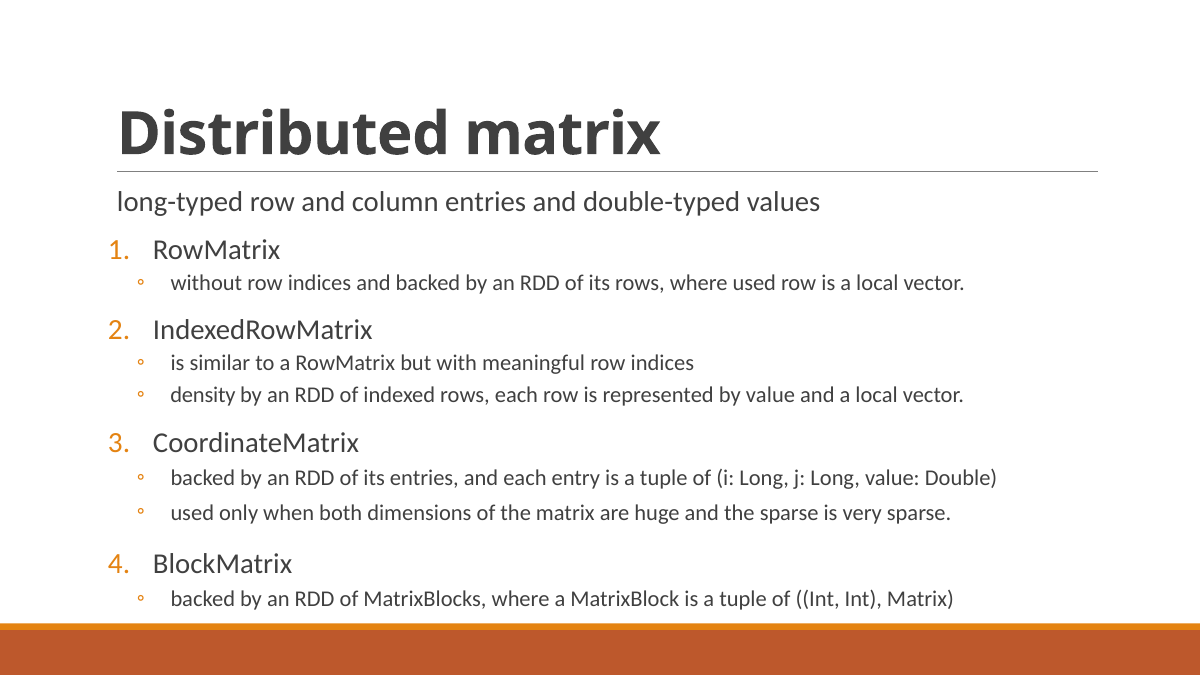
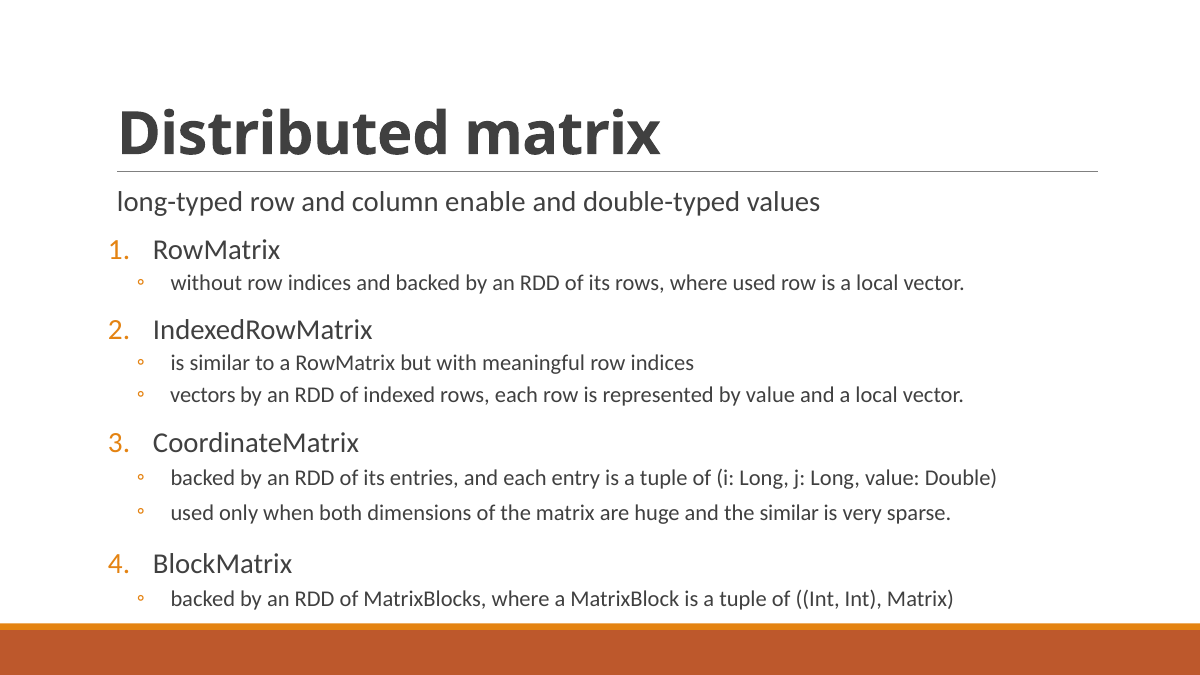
column entries: entries -> enable (485, 202)
density: density -> vectors (203, 395)
the sparse: sparse -> similar (789, 513)
